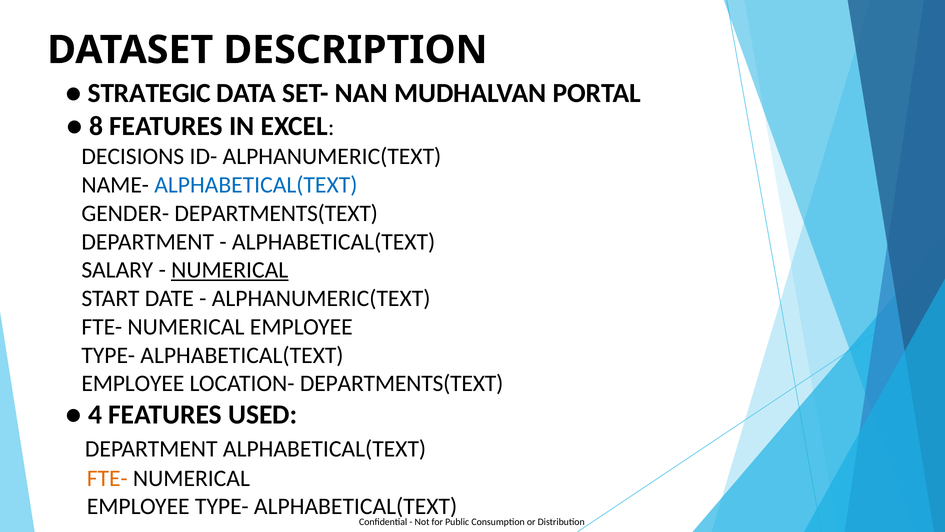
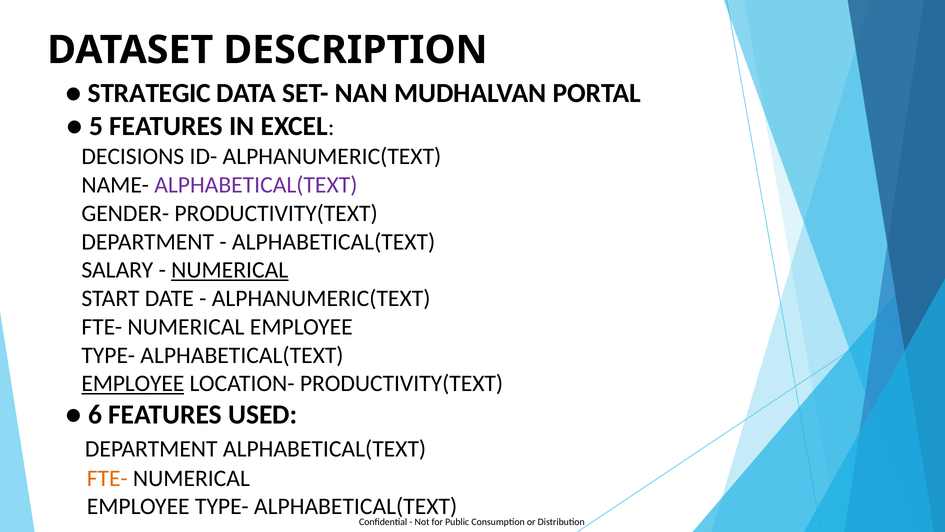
8: 8 -> 5 (96, 126)
ALPHABETICAL(TEXT colour: blue -> purple (256, 185)
GENDER- DEPARTMENTS(TEXT: DEPARTMENTS(TEXT -> PRODUCTIVITY(TEXT (276, 213)
EMPLOYEE underline: none -> present (133, 383)
LOCATION- DEPARTMENTS(TEXT: DEPARTMENTS(TEXT -> PRODUCTIVITY(TEXT (402, 383)
4: 4 -> 6 (95, 414)
